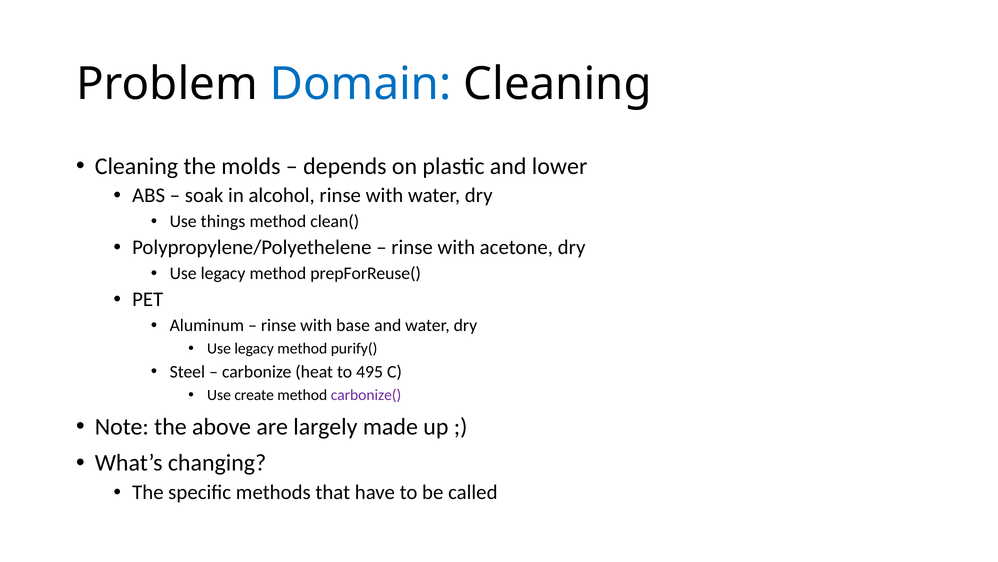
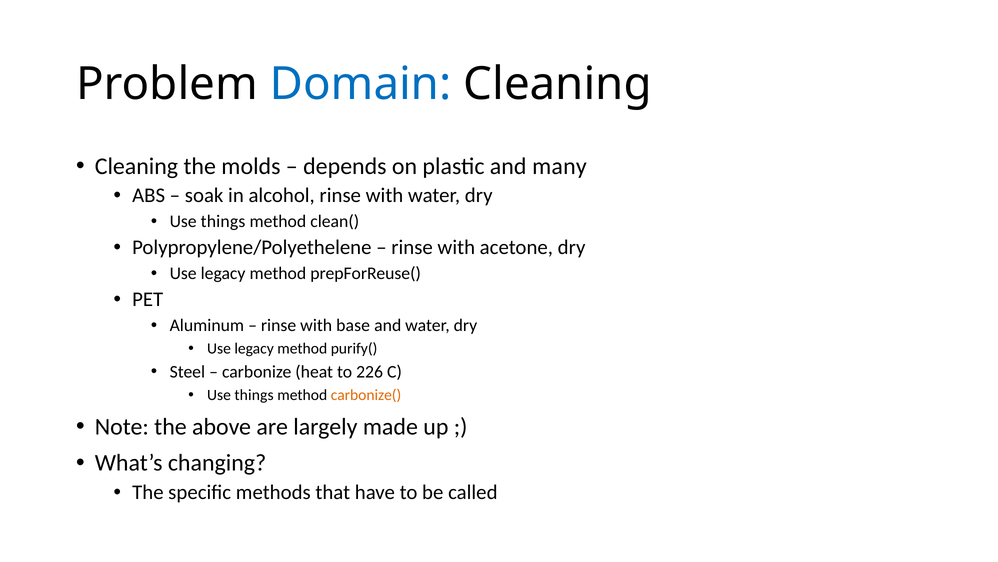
lower: lower -> many (559, 166)
495: 495 -> 226 (370, 371)
create: create -> things (254, 395)
carbonize( colour: purple -> orange (366, 395)
